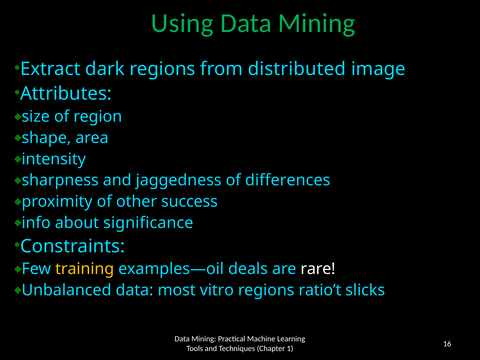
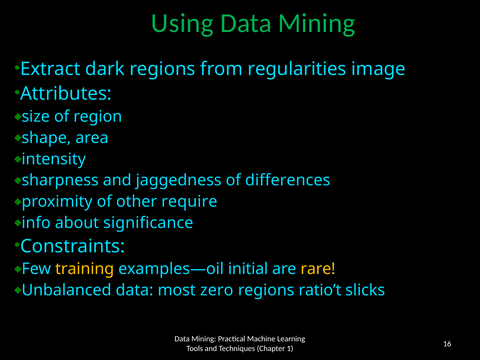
distributed: distributed -> regularities (297, 69)
success: success -> require (189, 202)
deals: deals -> initial (248, 269)
rare colour: white -> yellow (318, 269)
vitro: vitro -> zero (217, 290)
